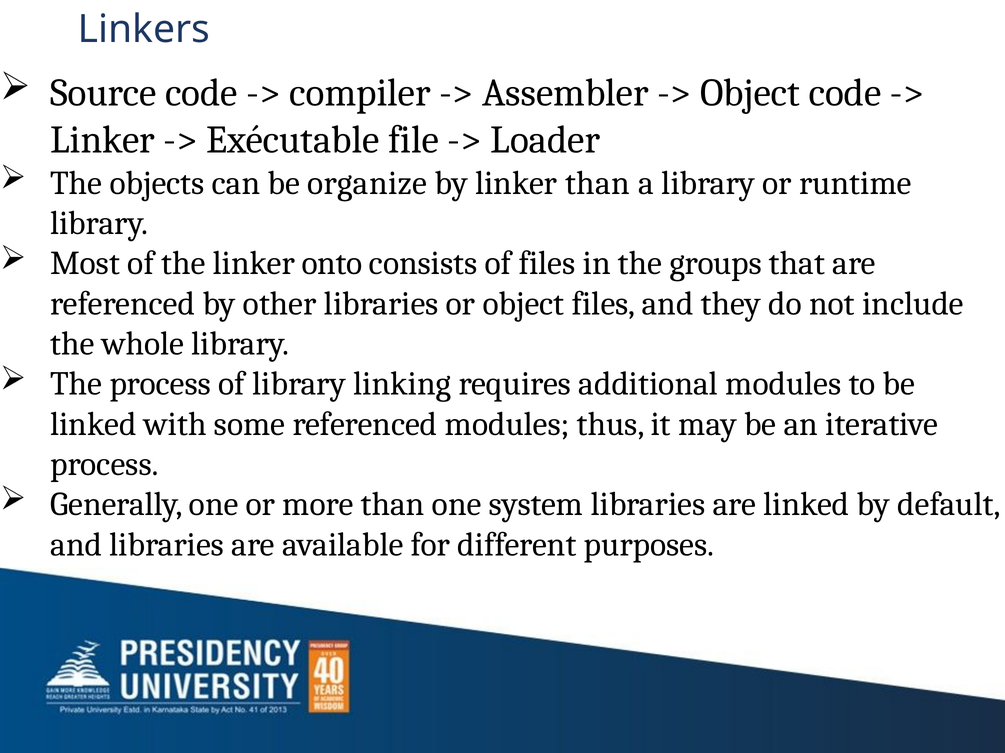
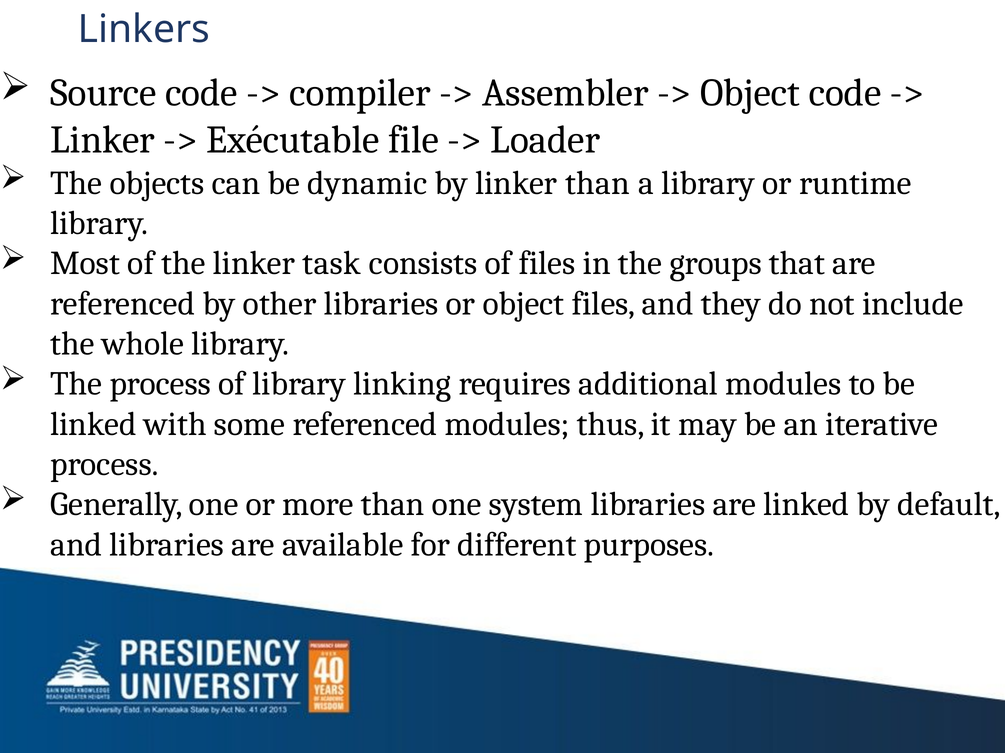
organize: organize -> dynamic (367, 183)
onto: onto -> task (332, 264)
